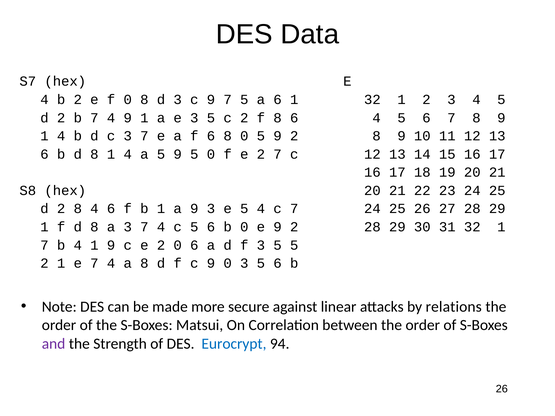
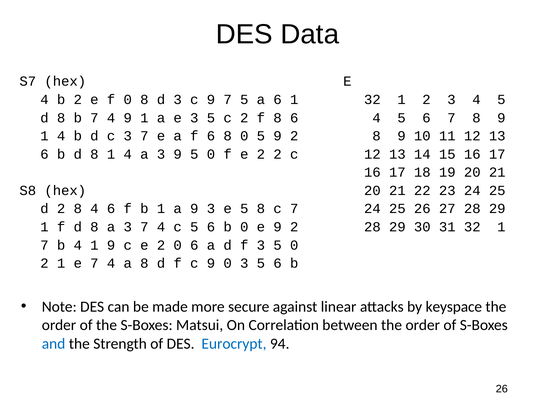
2: 2 -> 8 (61, 118)
4 a 5: 5 -> 3 (161, 154)
e 2 7: 7 -> 2 (278, 154)
e 5 4: 4 -> 8 (261, 209)
3 5 5: 5 -> 0 (294, 245)
relations: relations -> keyspace (454, 307)
and colour: purple -> blue (54, 344)
